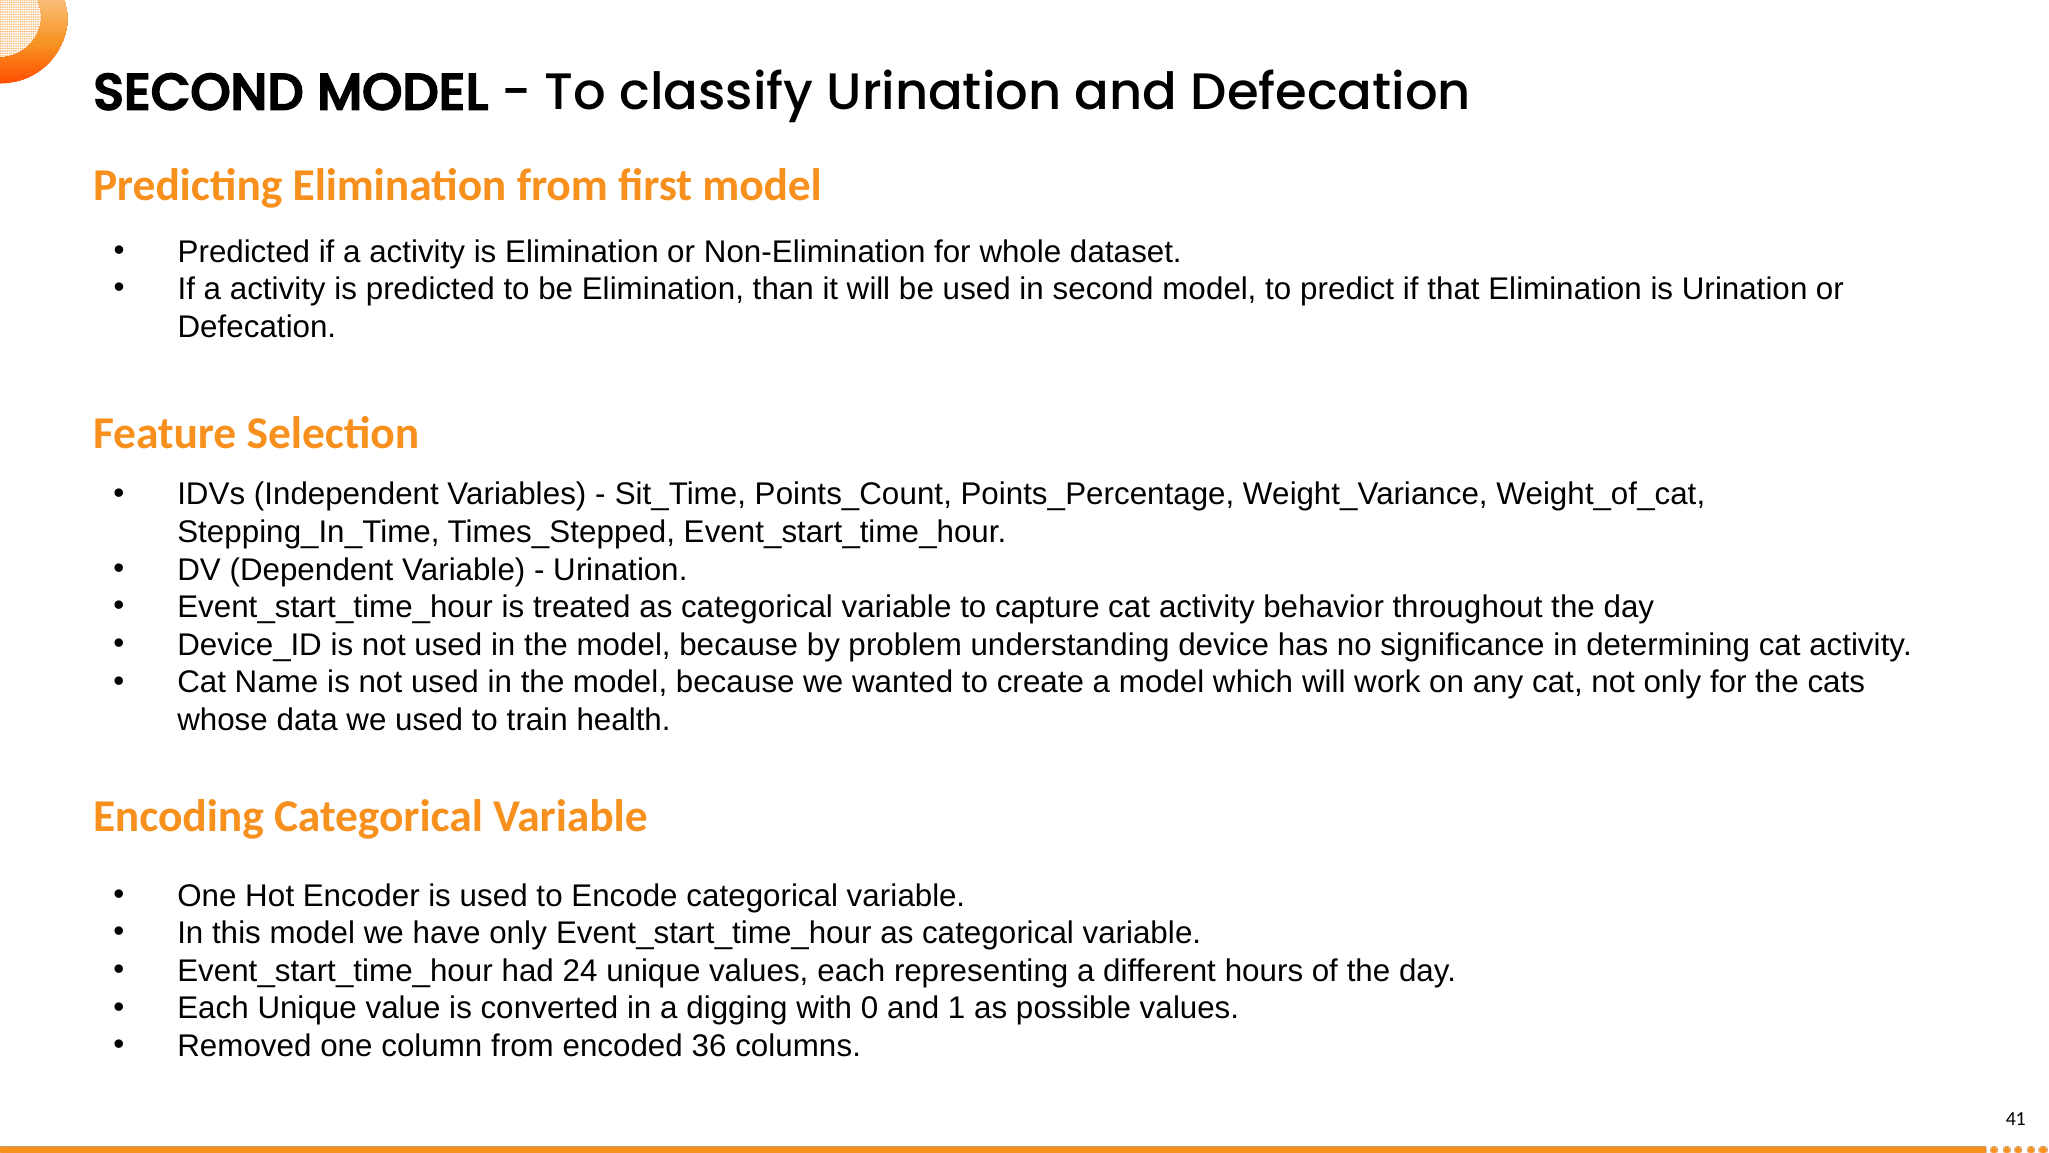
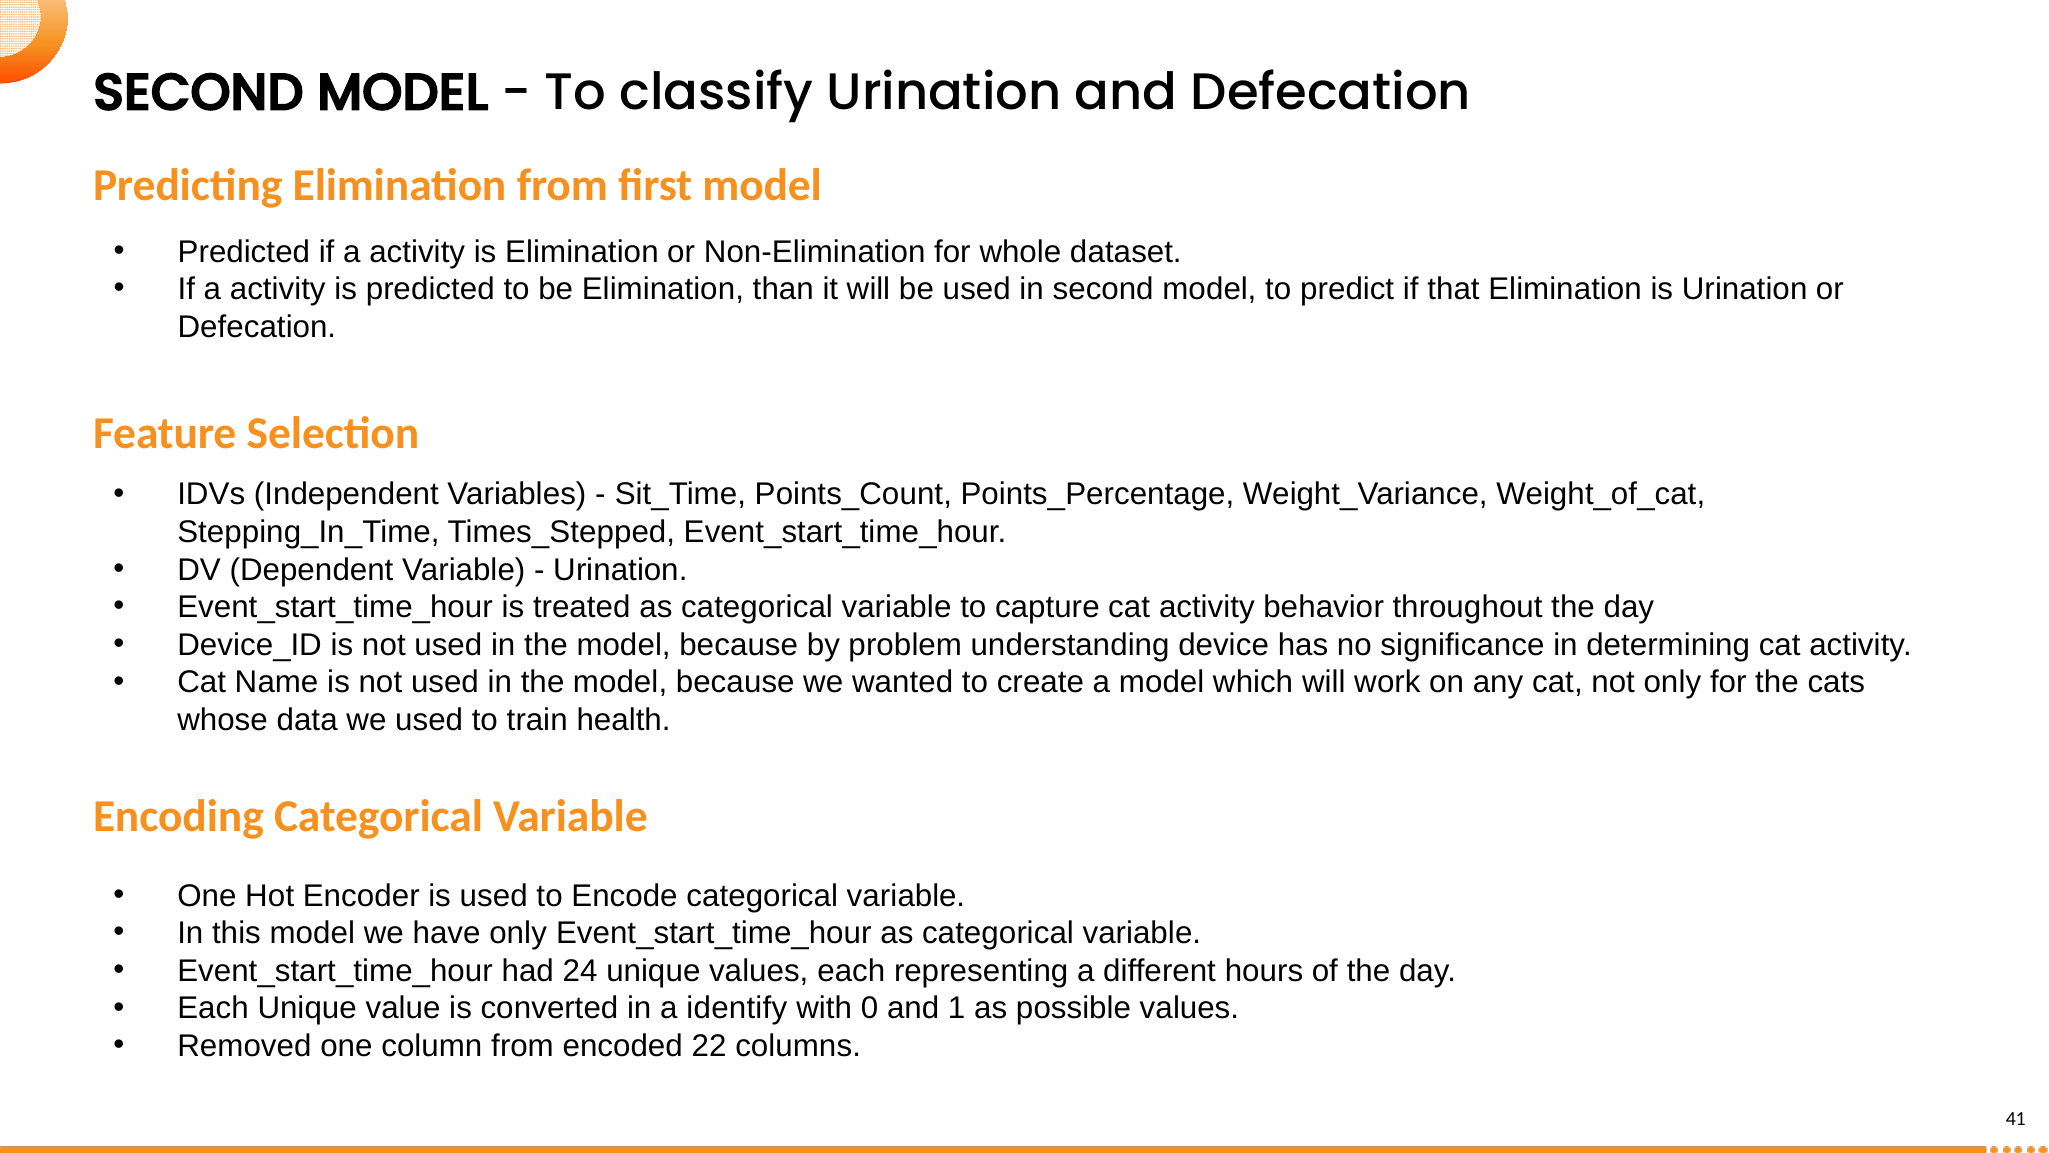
digging: digging -> identify (737, 1008)
36: 36 -> 22 (709, 1046)
